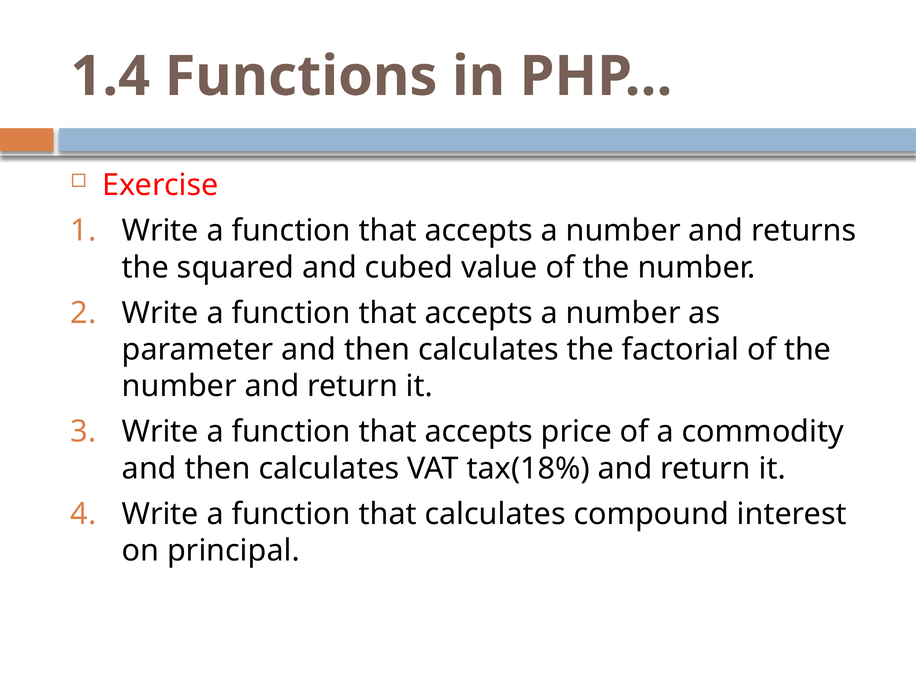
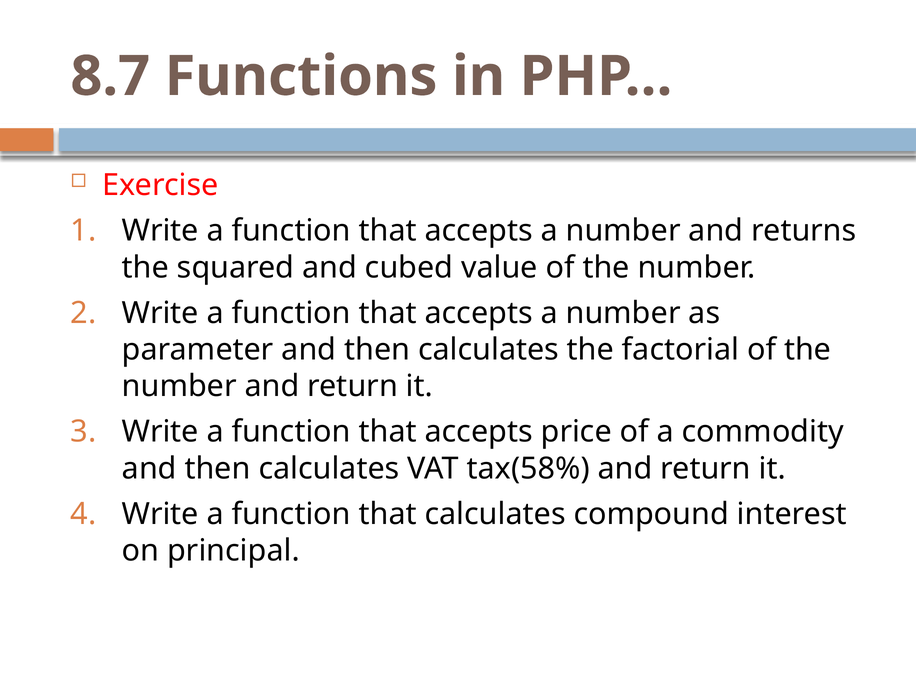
1.4: 1.4 -> 8.7 (110, 76)
tax(18%: tax(18% -> tax(58% (528, 468)
